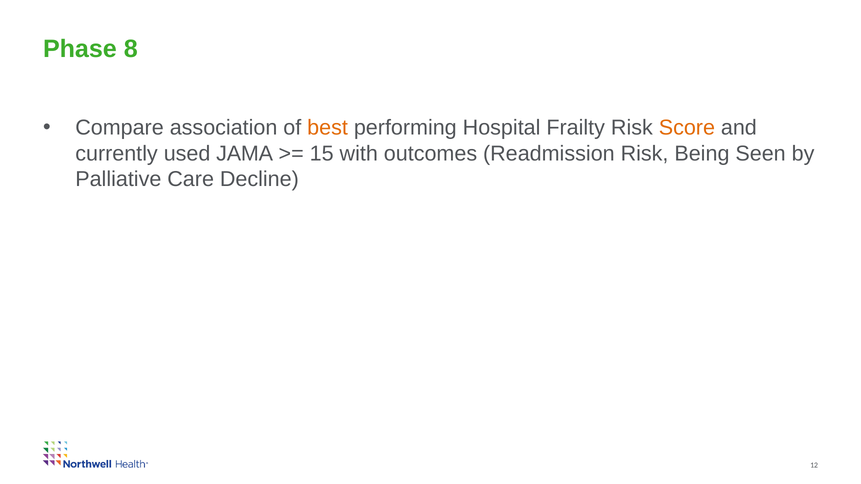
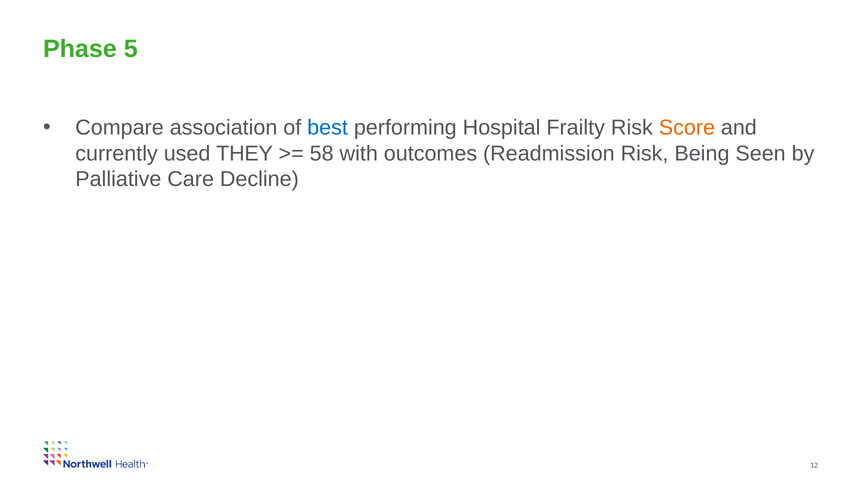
8: 8 -> 5 (131, 49)
best colour: orange -> blue (328, 128)
JAMA: JAMA -> THEY (245, 154)
15: 15 -> 58 (322, 154)
